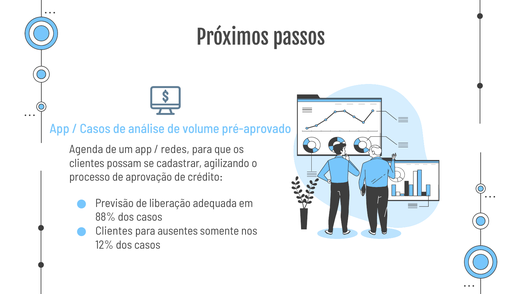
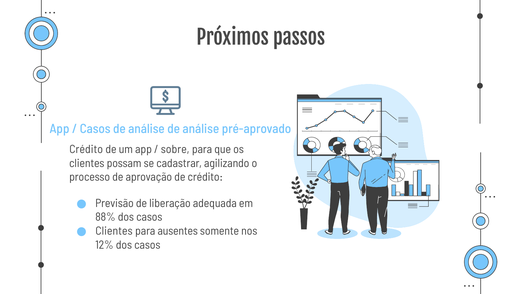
análise de volume: volume -> análise (201, 129)
Agenda: Agenda -> Crédito (86, 149)
redes: redes -> sobre (175, 149)
